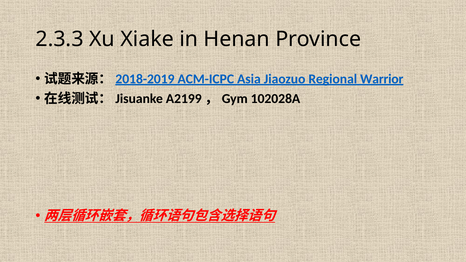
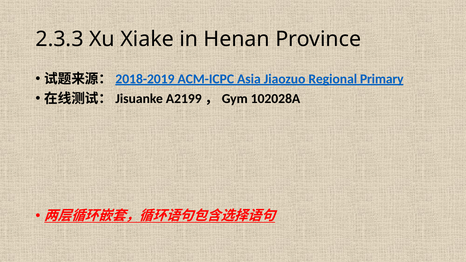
Warrior: Warrior -> Primary (382, 79)
